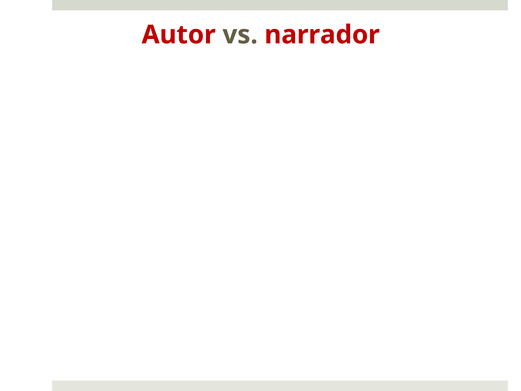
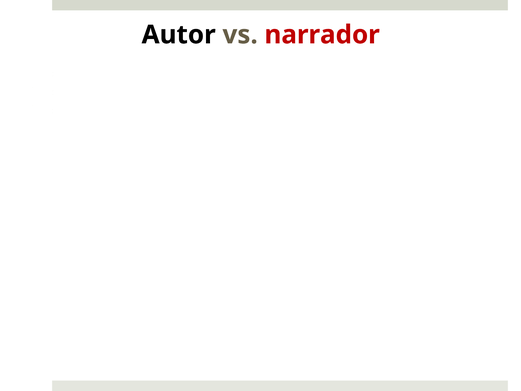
Autor colour: red -> black (179, 35)
